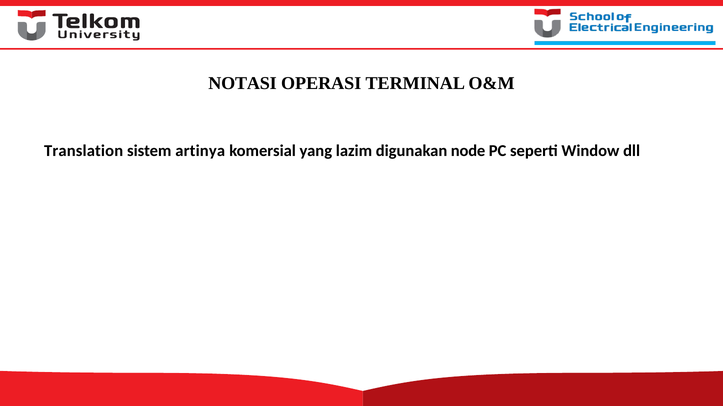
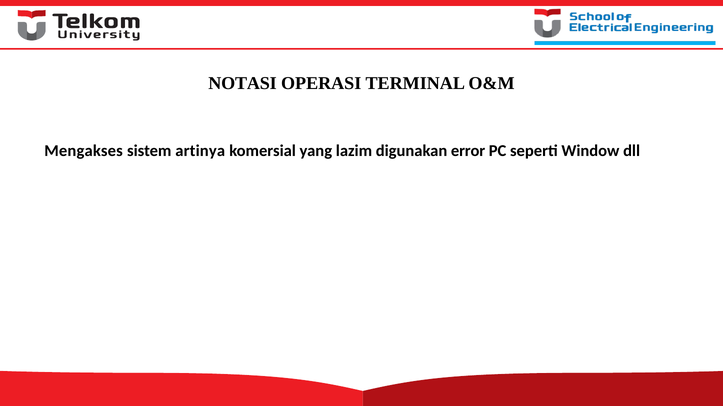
Translation: Translation -> Mengakses (84, 151)
node: node -> error (468, 151)
